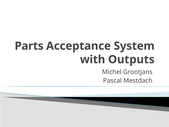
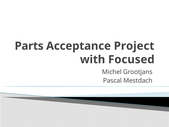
System: System -> Project (134, 46)
Outputs: Outputs -> Focused (131, 59)
